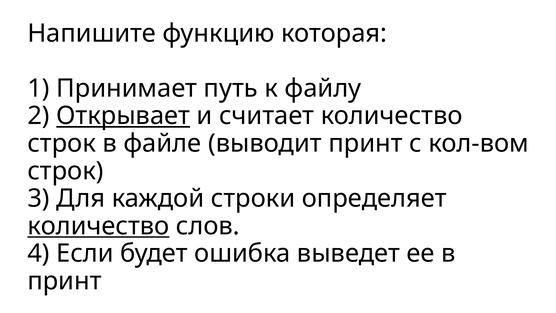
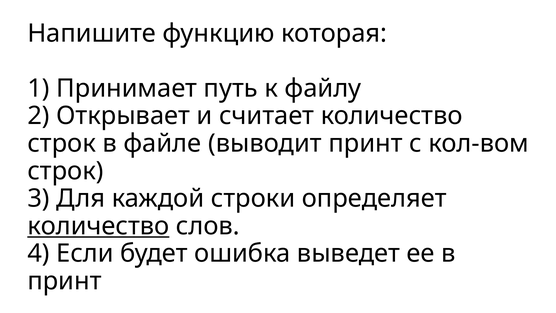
Открывает underline: present -> none (123, 116)
